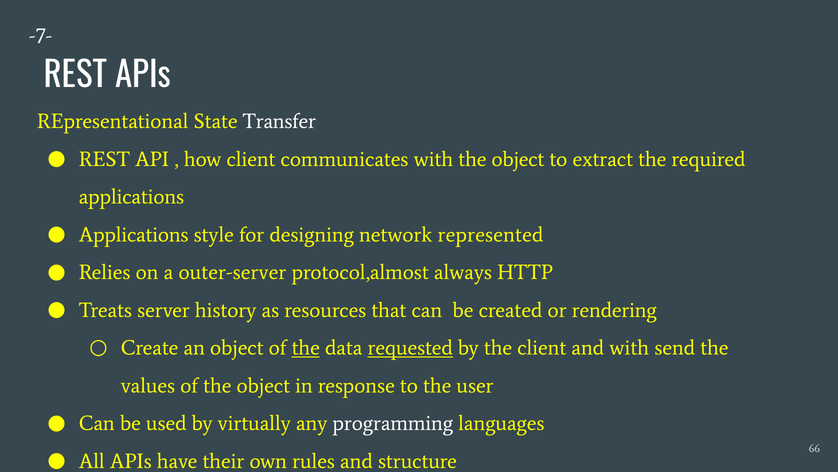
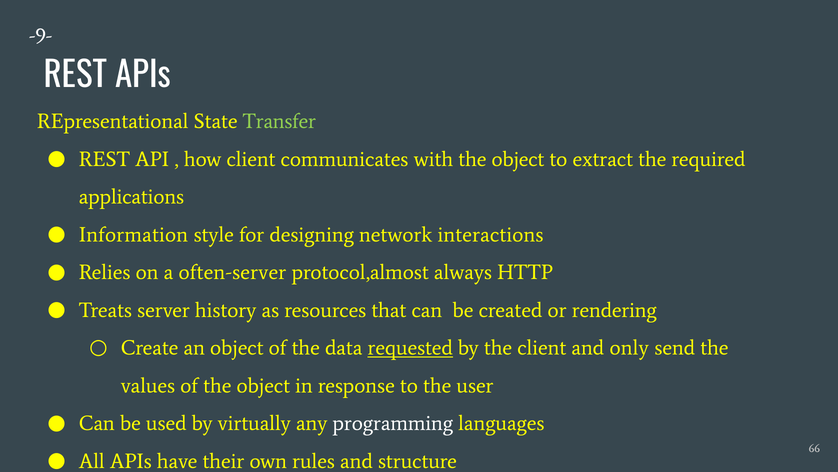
-7-: -7- -> -9- (41, 36)
Transfer colour: white -> light green (279, 121)
Applications: Applications -> Information (133, 234)
represented: represented -> interactions (491, 234)
outer-server: outer-server -> often-server (232, 272)
the underline: present -> none (306, 347)
and with: with -> only (629, 347)
